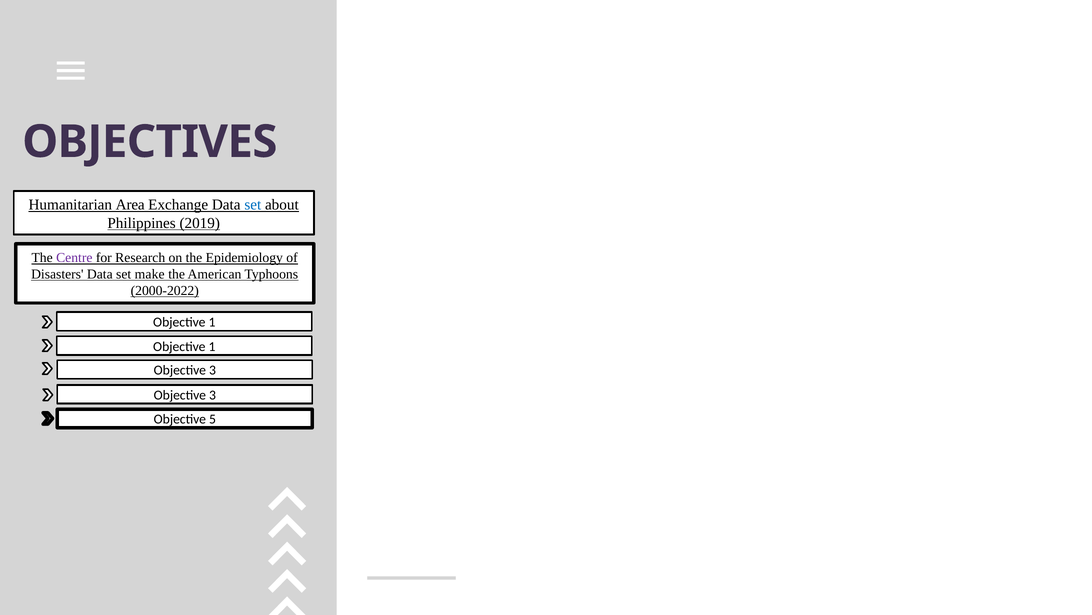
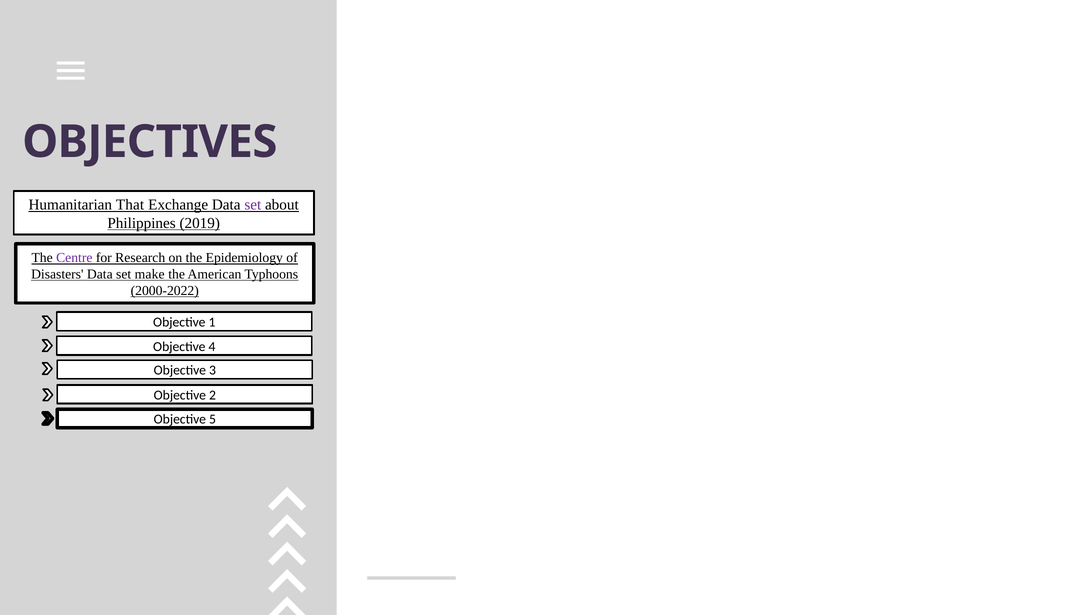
Area: Area -> That (130, 205)
set colour: blue -> purple (253, 205)
1: 1 -> 4 (212, 346)
3: 3 -> 2 (213, 395)
